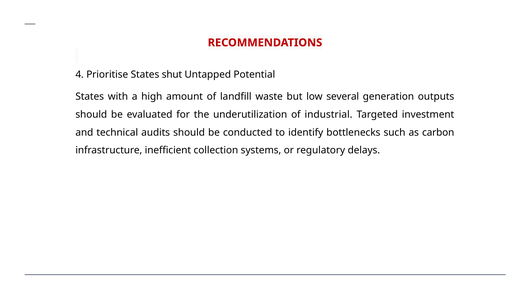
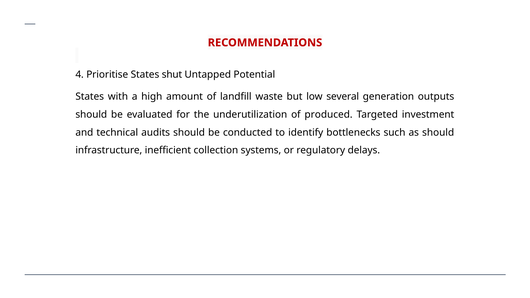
industrial: industrial -> produced (329, 115)
as carbon: carbon -> should (438, 132)
